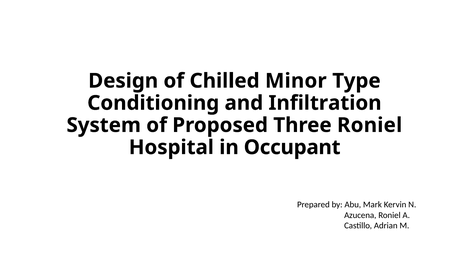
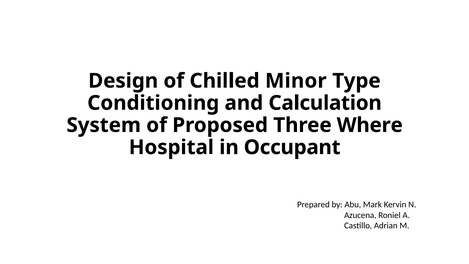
Infiltration: Infiltration -> Calculation (325, 103)
Three Roniel: Roniel -> Where (370, 125)
